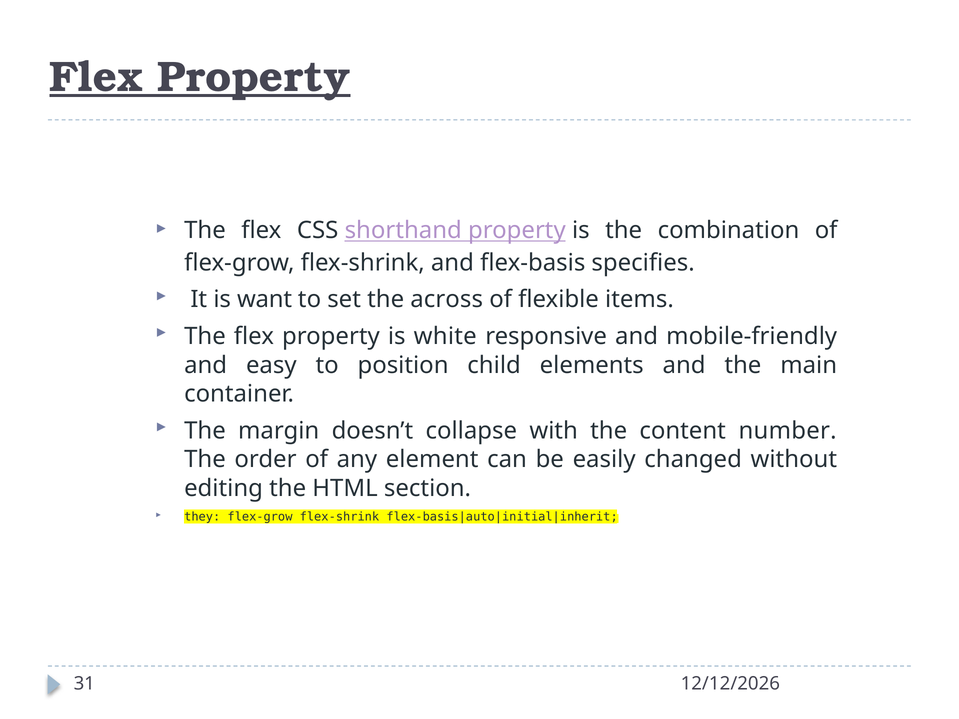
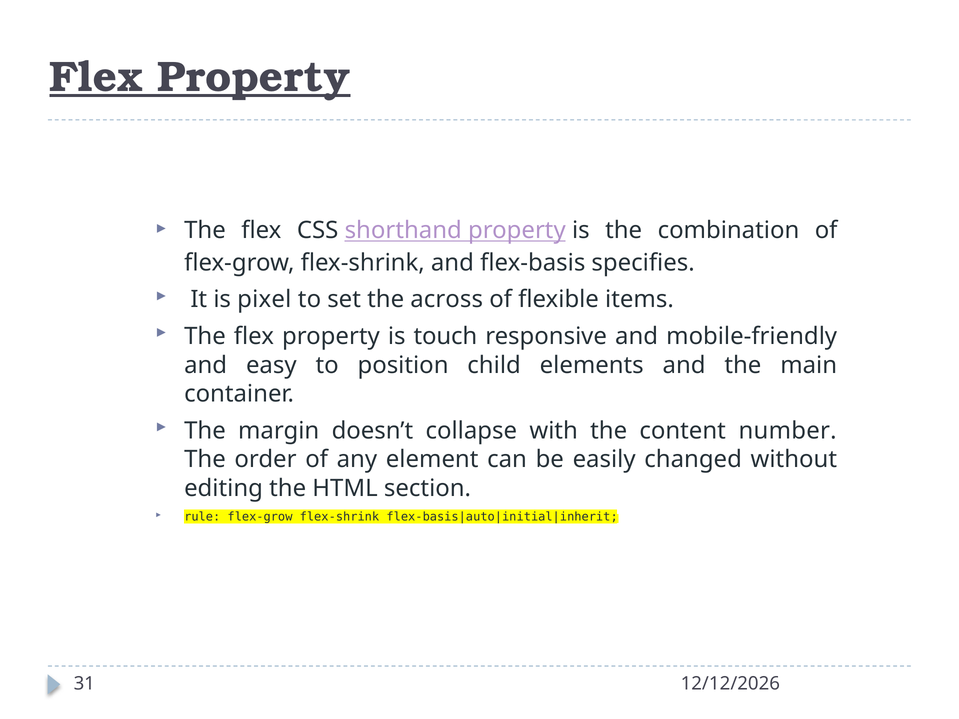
want: want -> pixel (264, 300)
white: white -> touch (445, 336)
they: they -> rule (202, 517)
